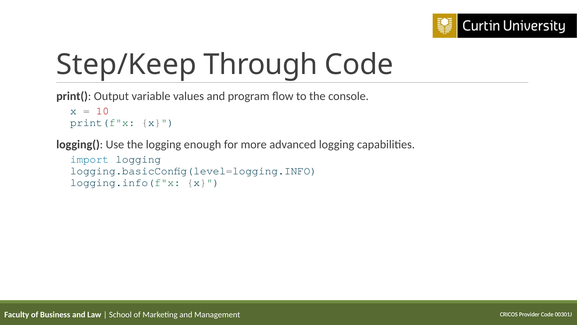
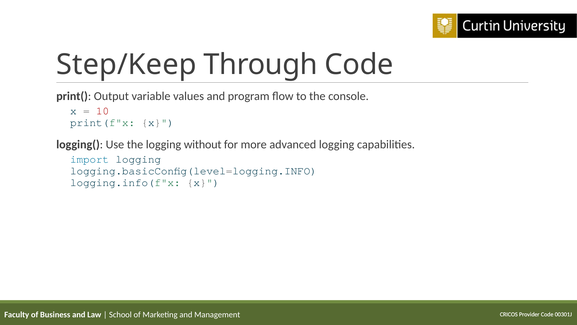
enough: enough -> without (203, 144)
